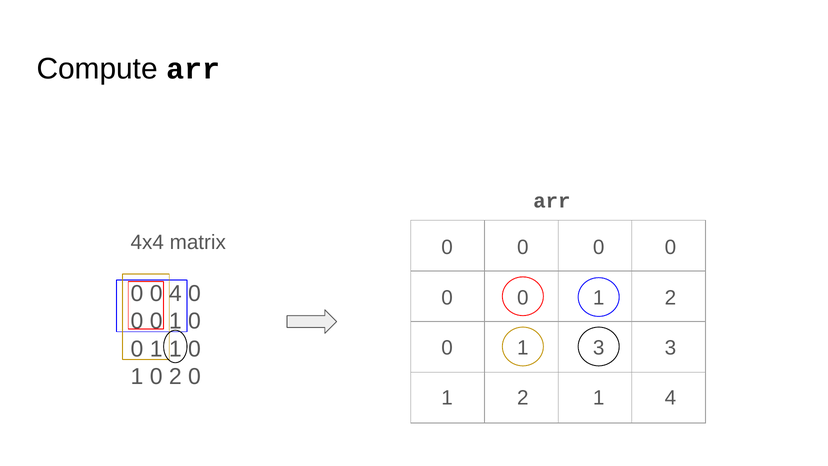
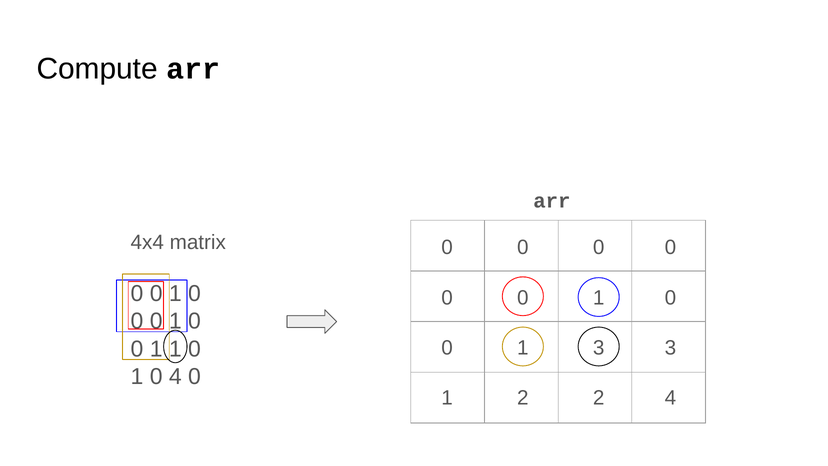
4: 4 -> 1 (175, 294)
2: 2 -> 0 (670, 298)
0 2: 2 -> 4 (175, 376)
2 1: 1 -> 2 (599, 398)
